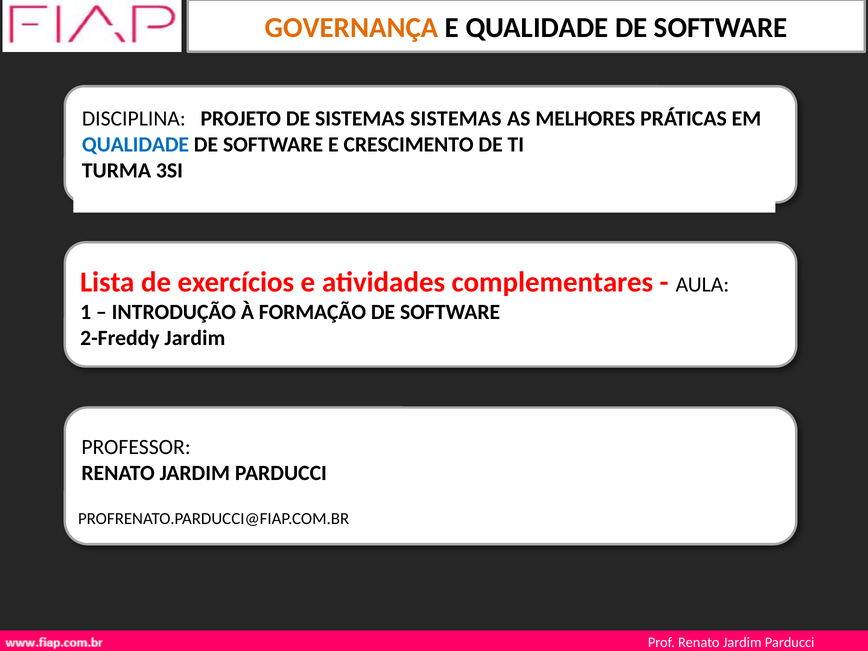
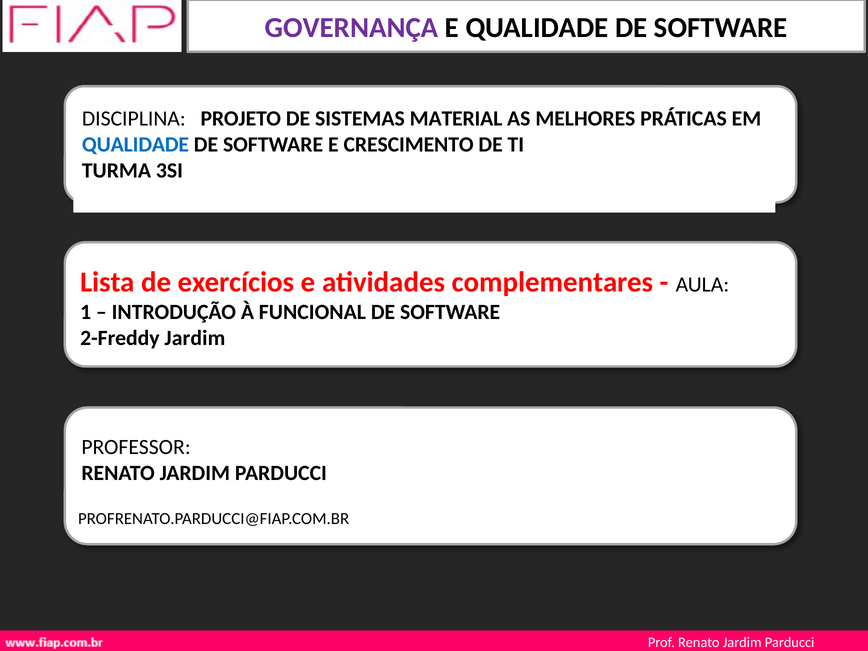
GOVERNANÇA colour: orange -> purple (352, 28)
SISTEMAS SISTEMAS: SISTEMAS -> MATERIAL (456, 119)
FORMAÇÃO: FORMAÇÃO -> FUNCIONAL (312, 312)
